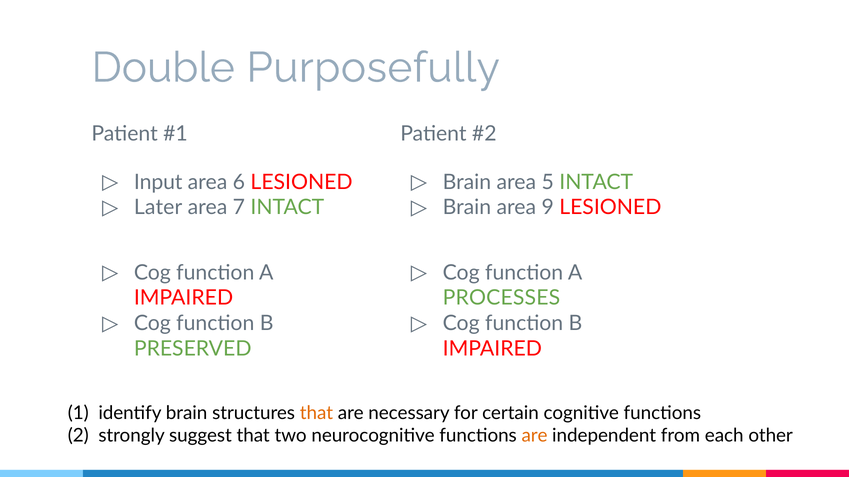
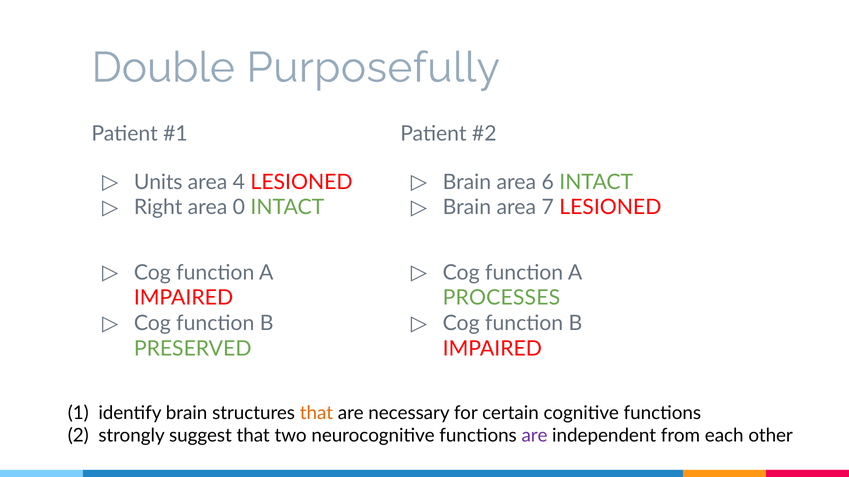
Input: Input -> Units (158, 182)
6: 6 -> 4 (239, 182)
5: 5 -> 6 (548, 182)
Later: Later -> Right (158, 208)
7: 7 -> 0 (239, 208)
9: 9 -> 7 (548, 208)
are colour: orange -> purple (535, 436)
